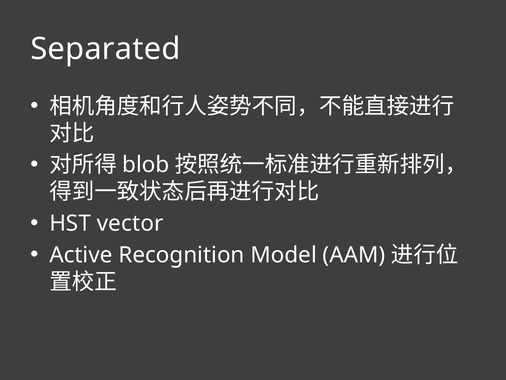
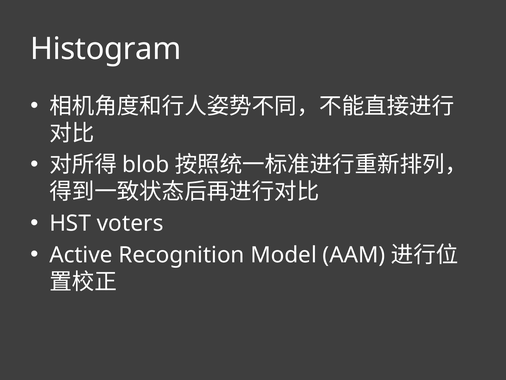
Separated: Separated -> Histogram (106, 49)
vector: vector -> voters (130, 223)
